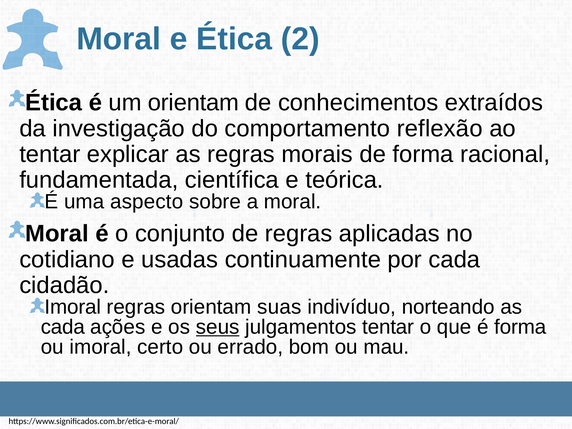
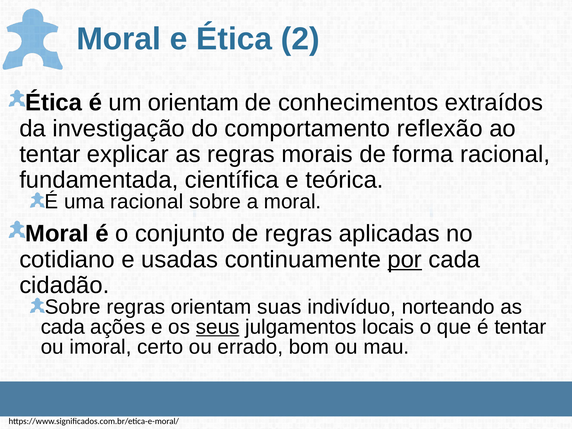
uma aspecto: aspecto -> racional (147, 202)
por underline: none -> present (405, 260)
Imoral: Imoral -> Sobre (73, 307)
julgamentos tentar: tentar -> locais (388, 327)
é forma: forma -> tentar (520, 327)
